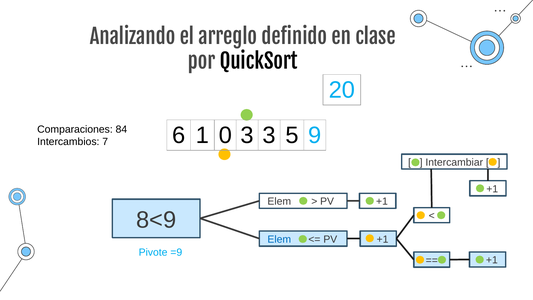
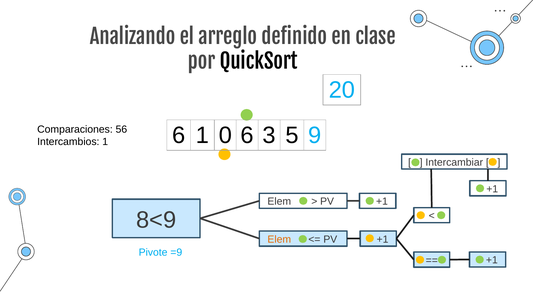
0 3: 3 -> 6 (247, 135)
84: 84 -> 56 (121, 129)
Intercambios 7: 7 -> 1 (105, 142)
Elem colour: blue -> orange (279, 239)
